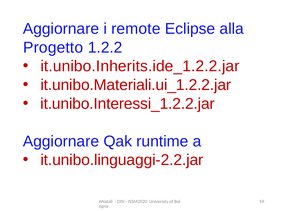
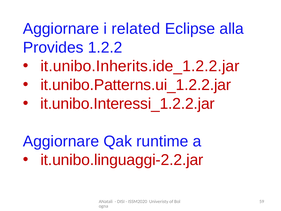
remote: remote -> related (136, 29)
Progetto: Progetto -> Provides (53, 47)
it.unibo.Materiali.ui_1.2.2.jar: it.unibo.Materiali.ui_1.2.2.jar -> it.unibo.Patterns.ui_1.2.2.jar (136, 85)
